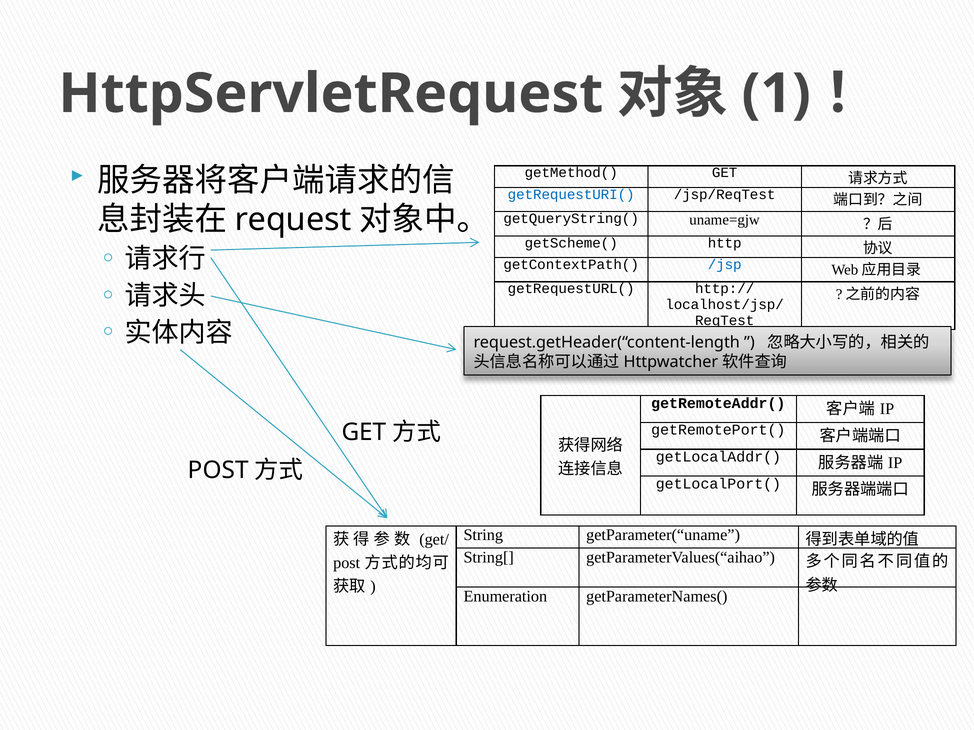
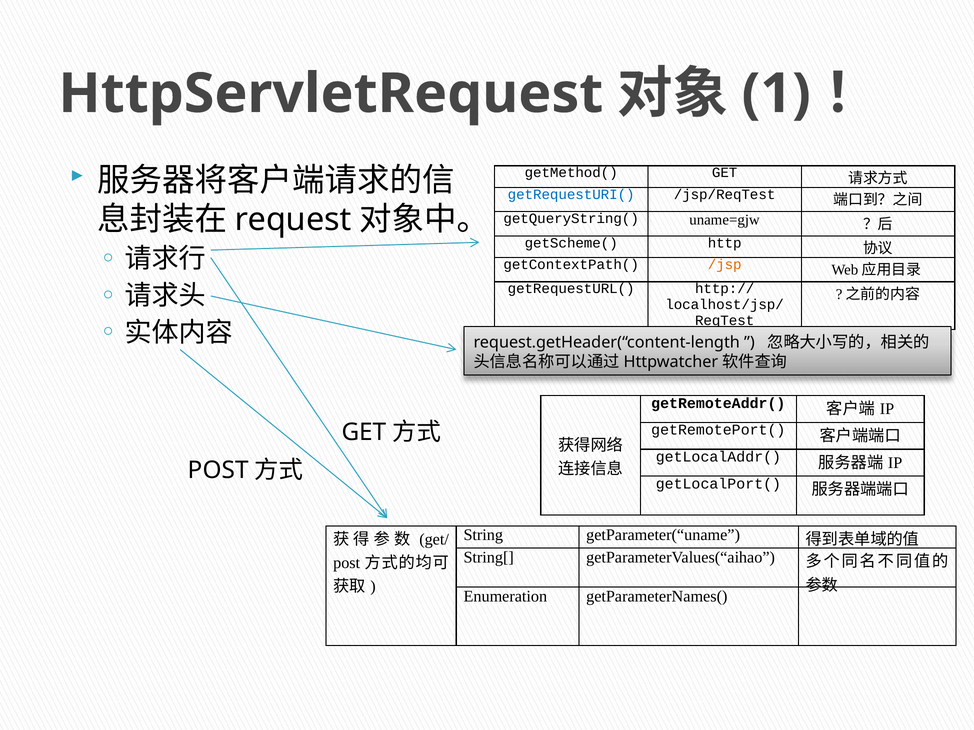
/jsp colour: blue -> orange (725, 265)
